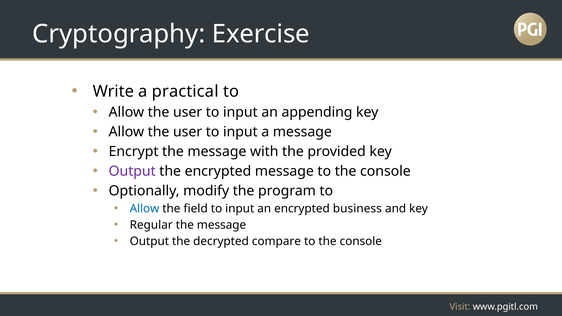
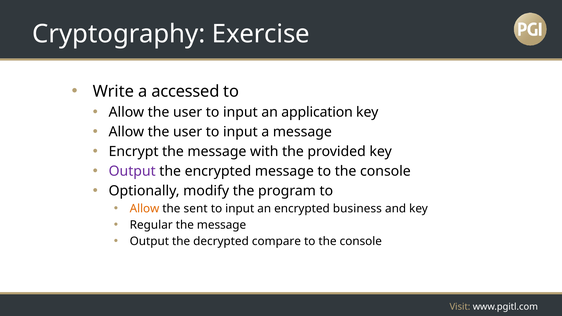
practical: practical -> accessed (185, 91)
appending: appending -> application (317, 112)
Allow colour: blue -> orange (145, 209)
field: field -> sent (196, 209)
